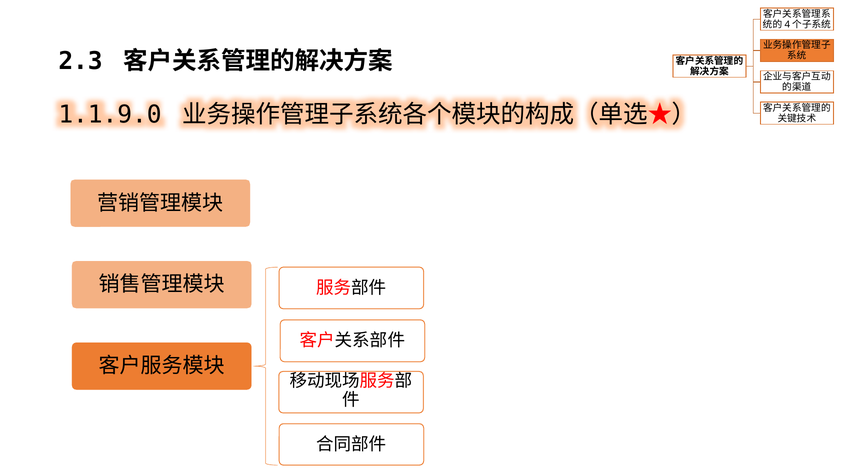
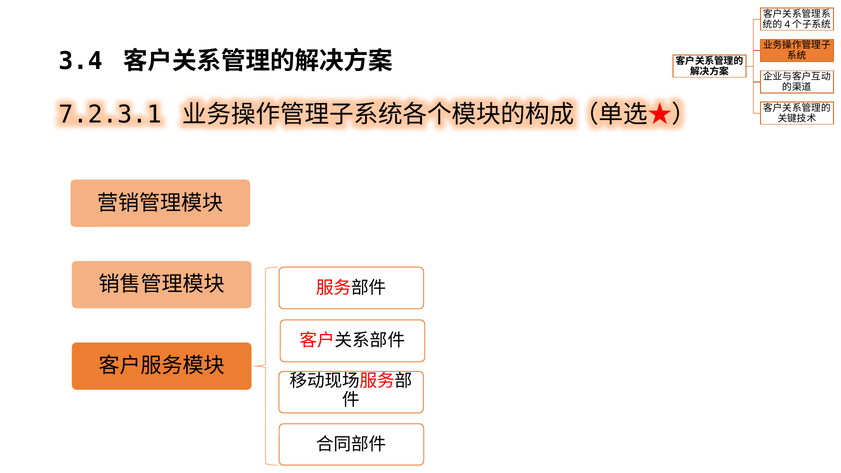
2.3: 2.3 -> 3.4 (80, 61)
1.1.9.0: 1.1.9.0 -> 7.2.3.1 (110, 115)
